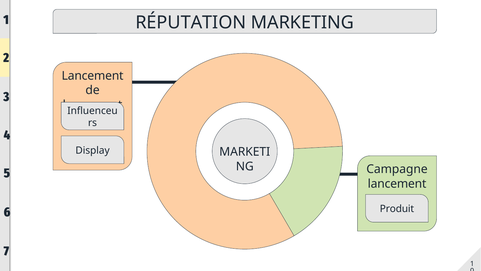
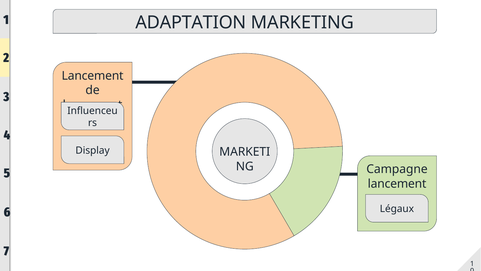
RÉPUTATION: RÉPUTATION -> ADAPTATION (191, 23)
Produit: Produit -> Légaux (397, 209)
